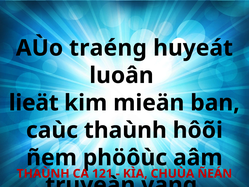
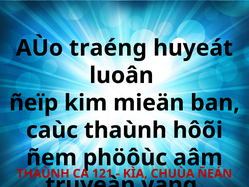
lieät: lieät -> ñeïp (34, 103)
